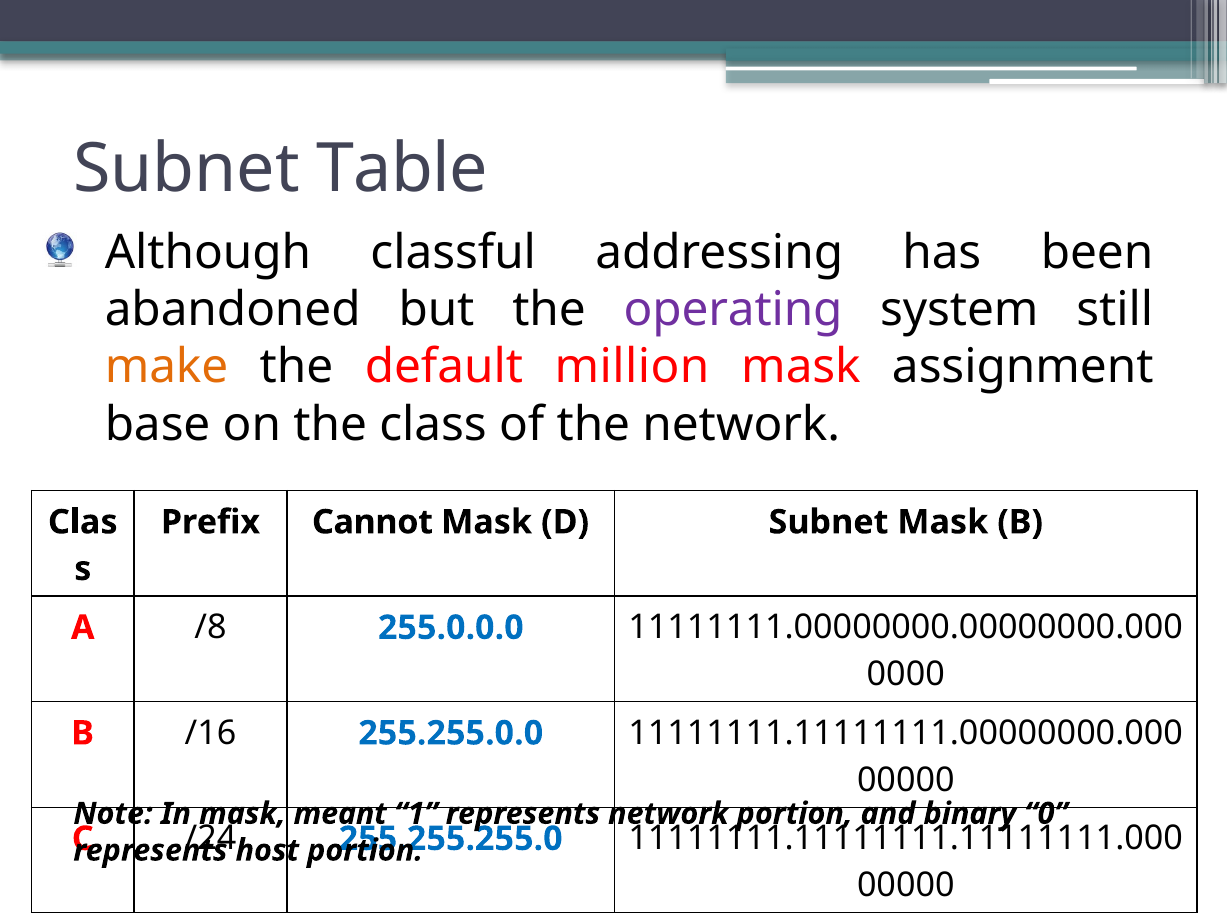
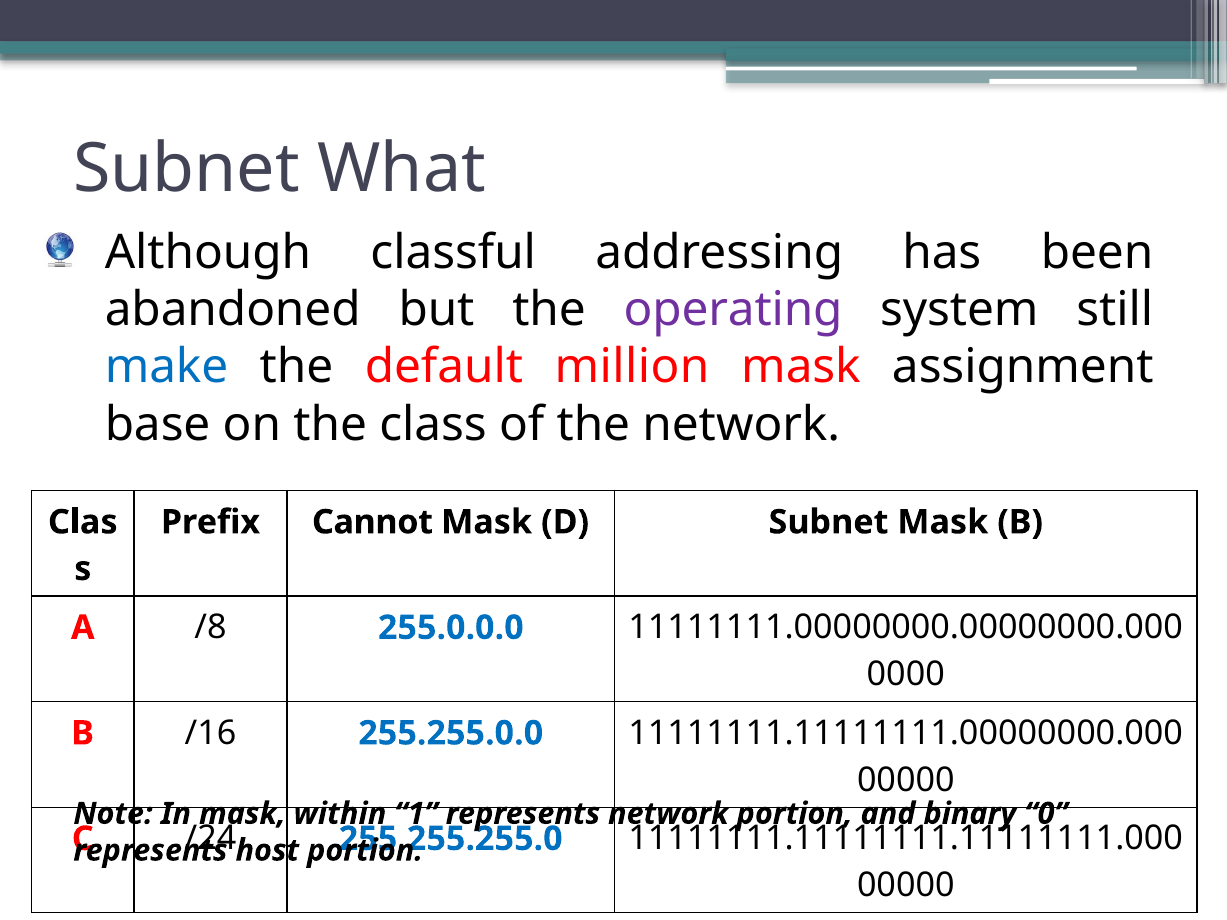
Table: Table -> What (402, 169)
make colour: orange -> blue (167, 367)
meant: meant -> within (340, 814)
